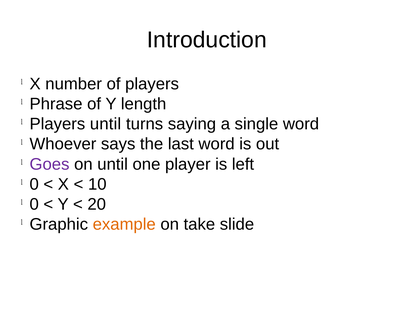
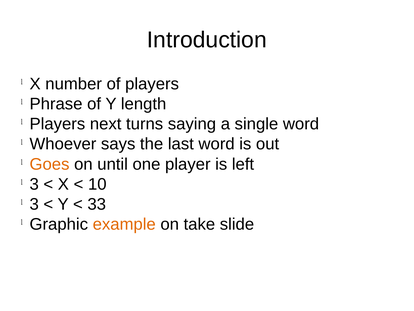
Players until: until -> next (106, 124)
Goes colour: purple -> orange (50, 164)
0: 0 -> 3 (34, 184)
0: 0 -> 3 (34, 204)
20: 20 -> 33 (97, 204)
